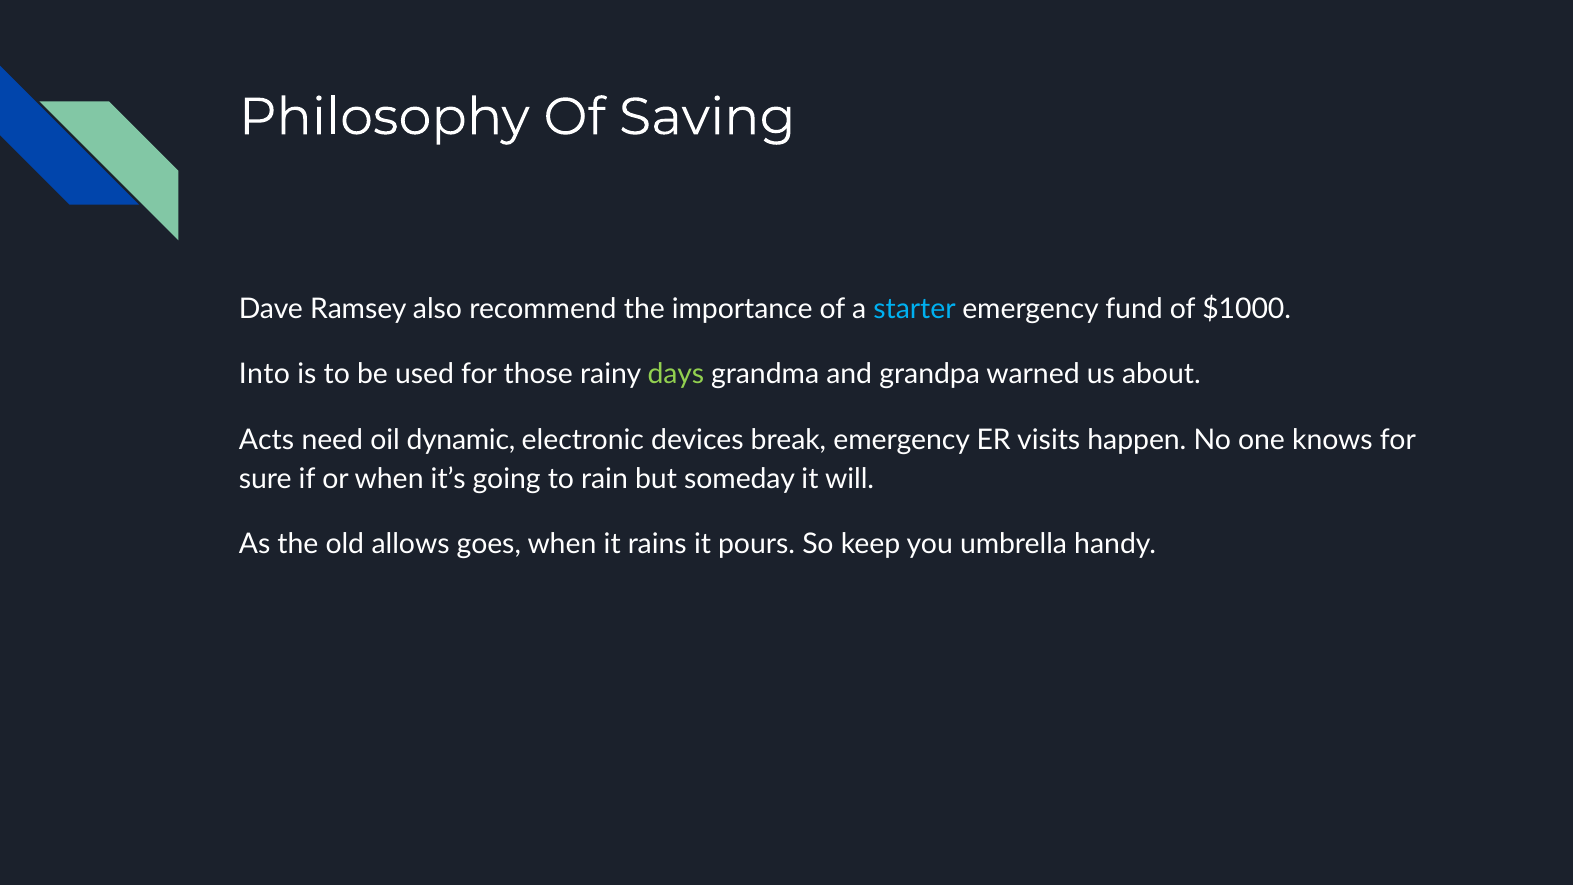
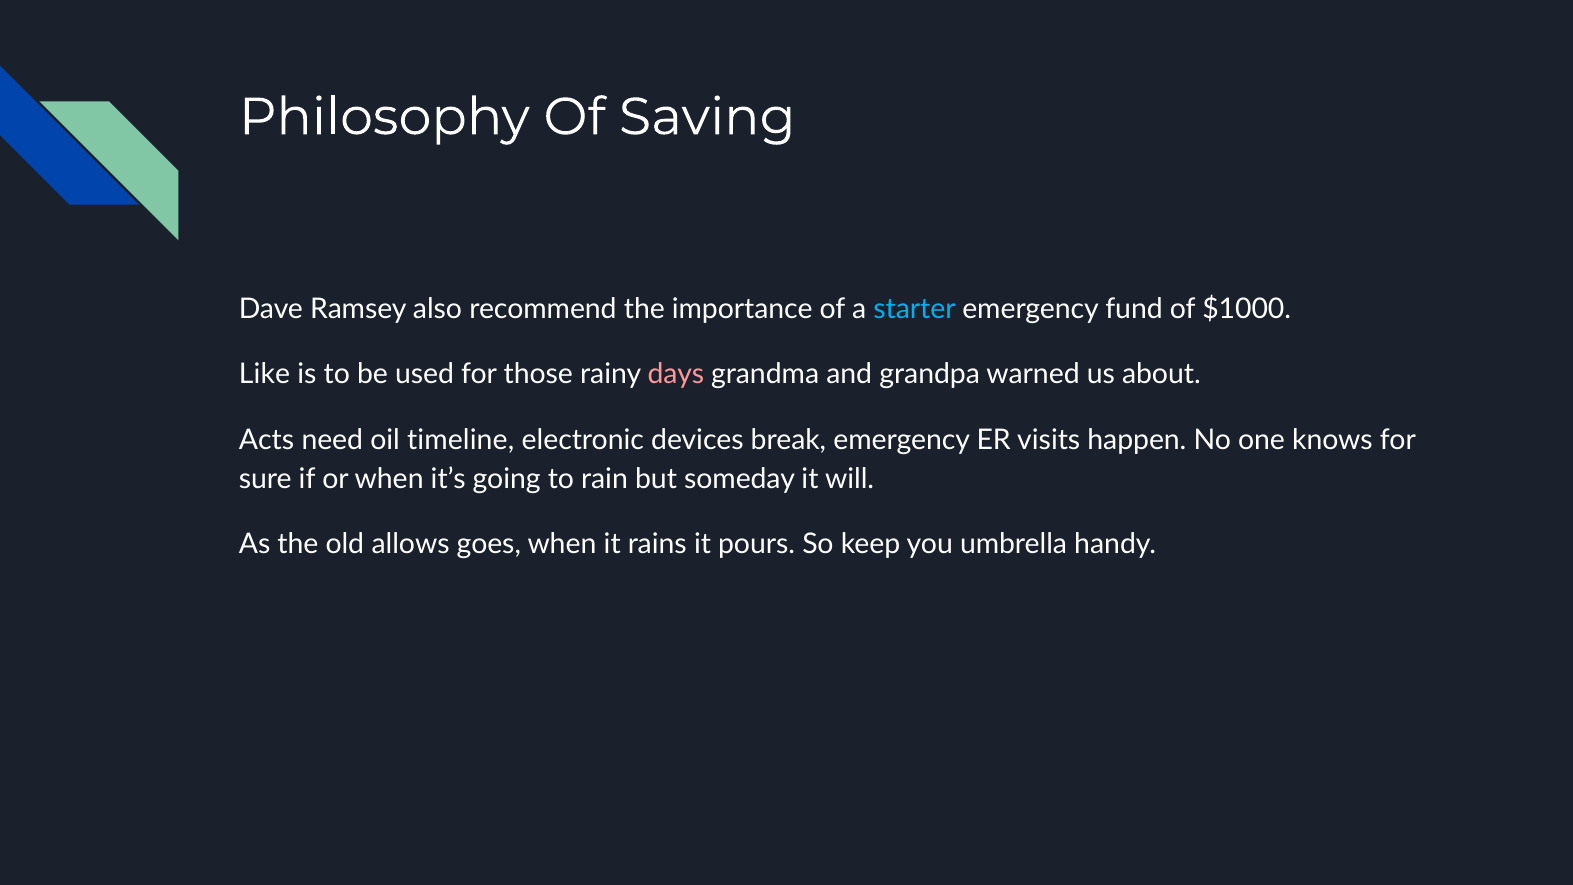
Into: Into -> Like (265, 374)
days colour: light green -> pink (676, 374)
dynamic: dynamic -> timeline (461, 440)
